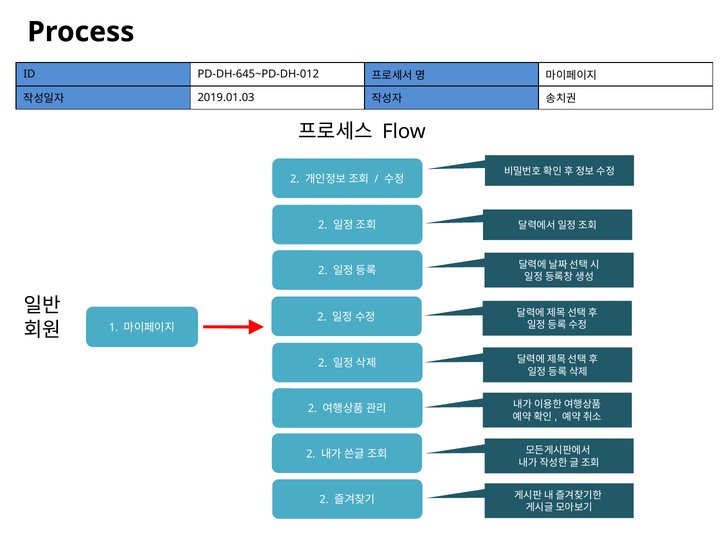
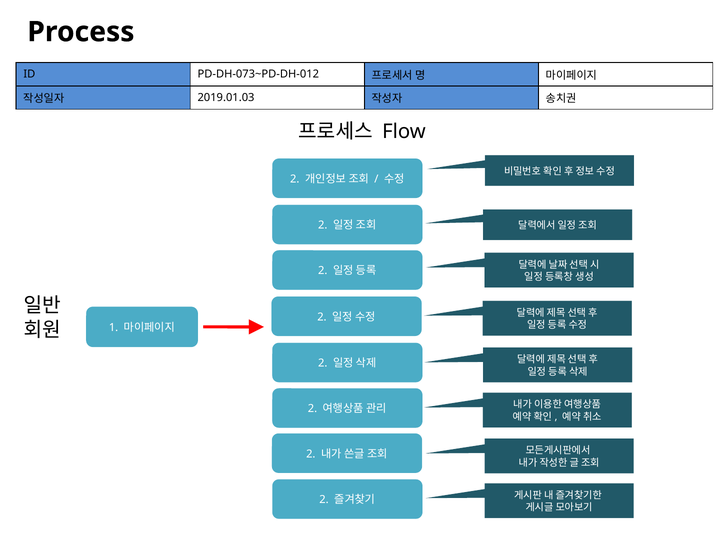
PD-DH-645~PD-DH-012: PD-DH-645~PD-DH-012 -> PD-DH-073~PD-DH-012 (258, 74)
